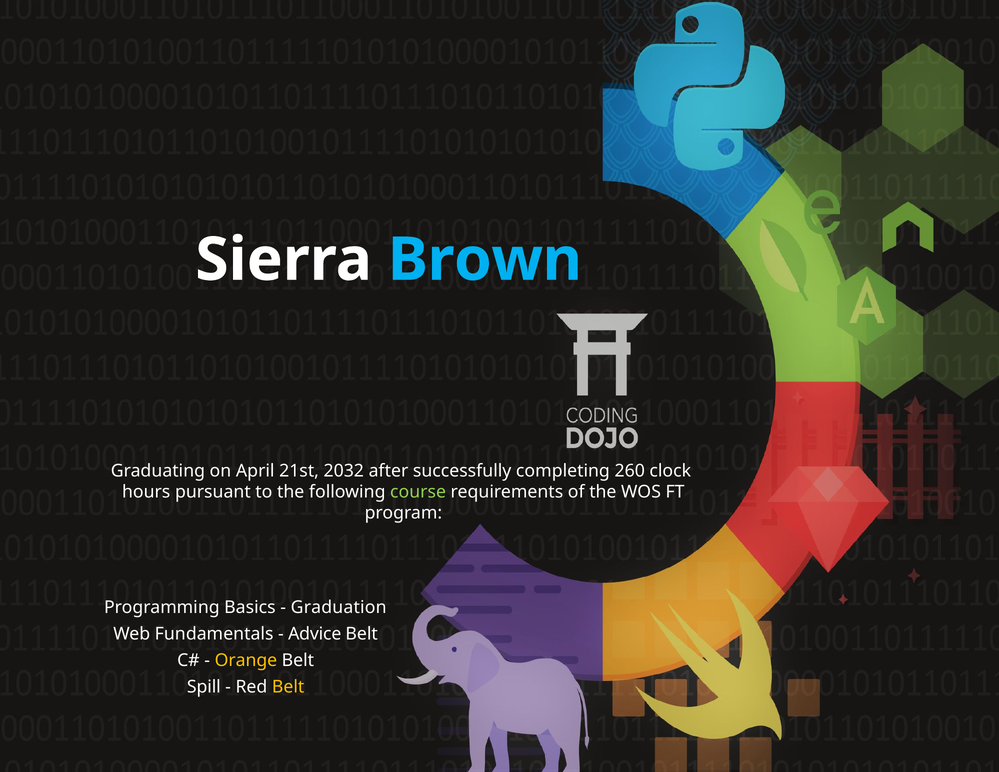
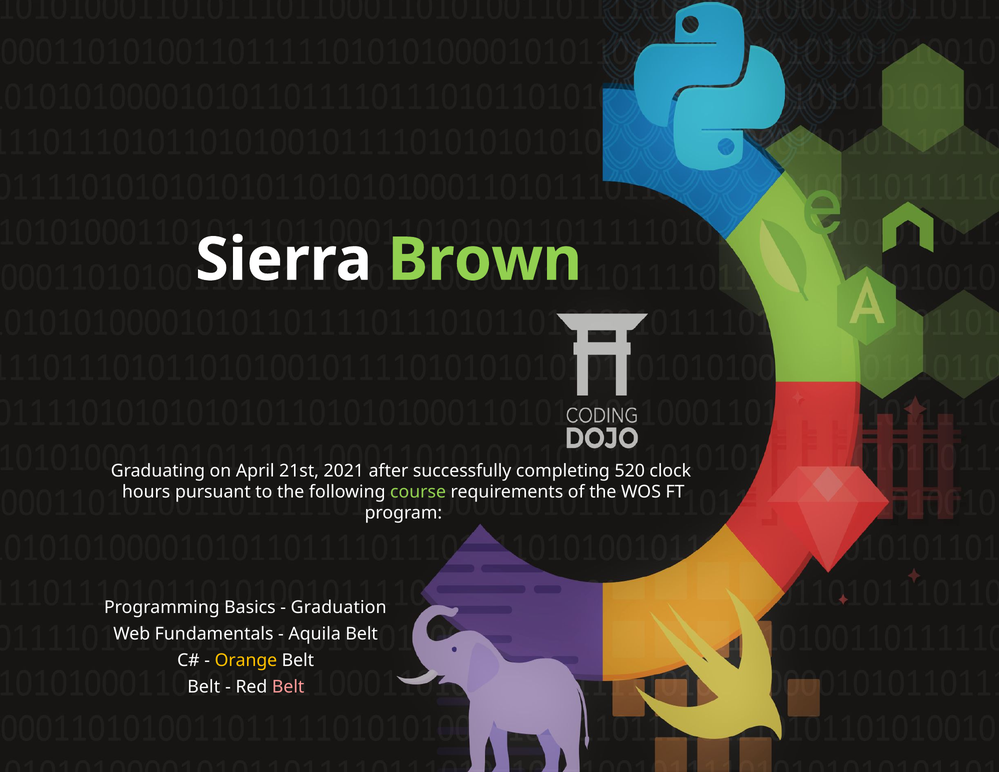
Brown colour: light blue -> light green (485, 260)
2032: 2032 -> 2021 (344, 471)
260: 260 -> 520 (630, 471)
Advice: Advice -> Aquila (315, 634)
Spill: Spill -> Belt (204, 687)
Belt colour: yellow -> pink (288, 687)
